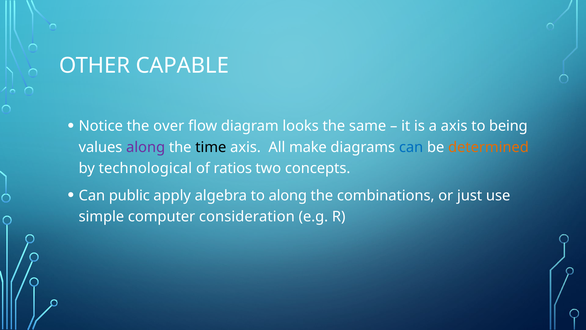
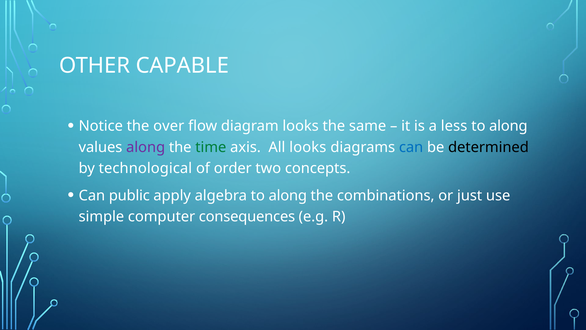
a axis: axis -> less (454, 126)
being: being -> along (508, 126)
time colour: black -> green (211, 147)
All make: make -> looks (308, 147)
determined colour: orange -> black (488, 147)
ratios: ratios -> order (233, 168)
consideration: consideration -> consequences (247, 216)
